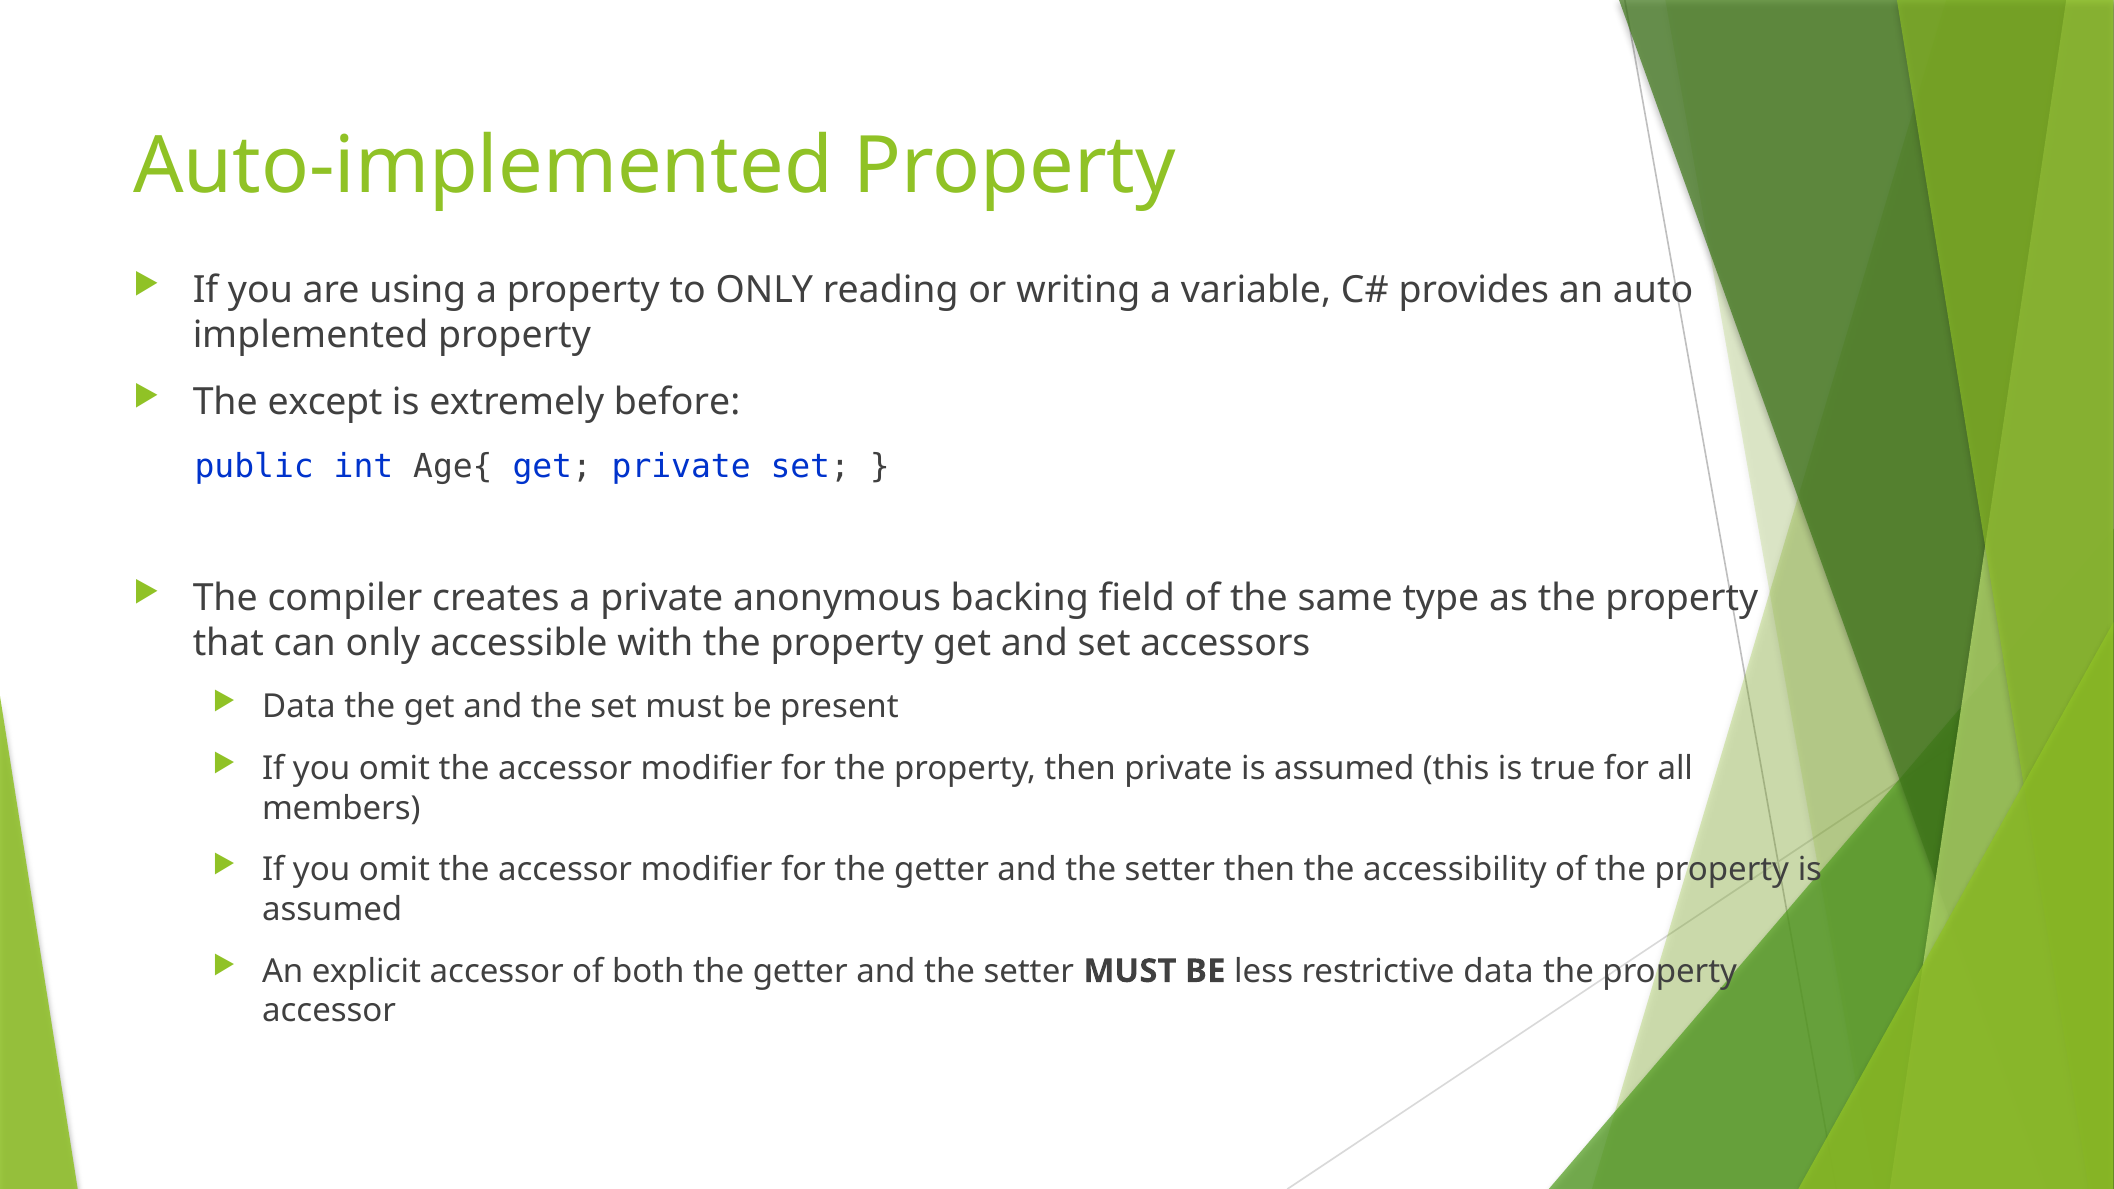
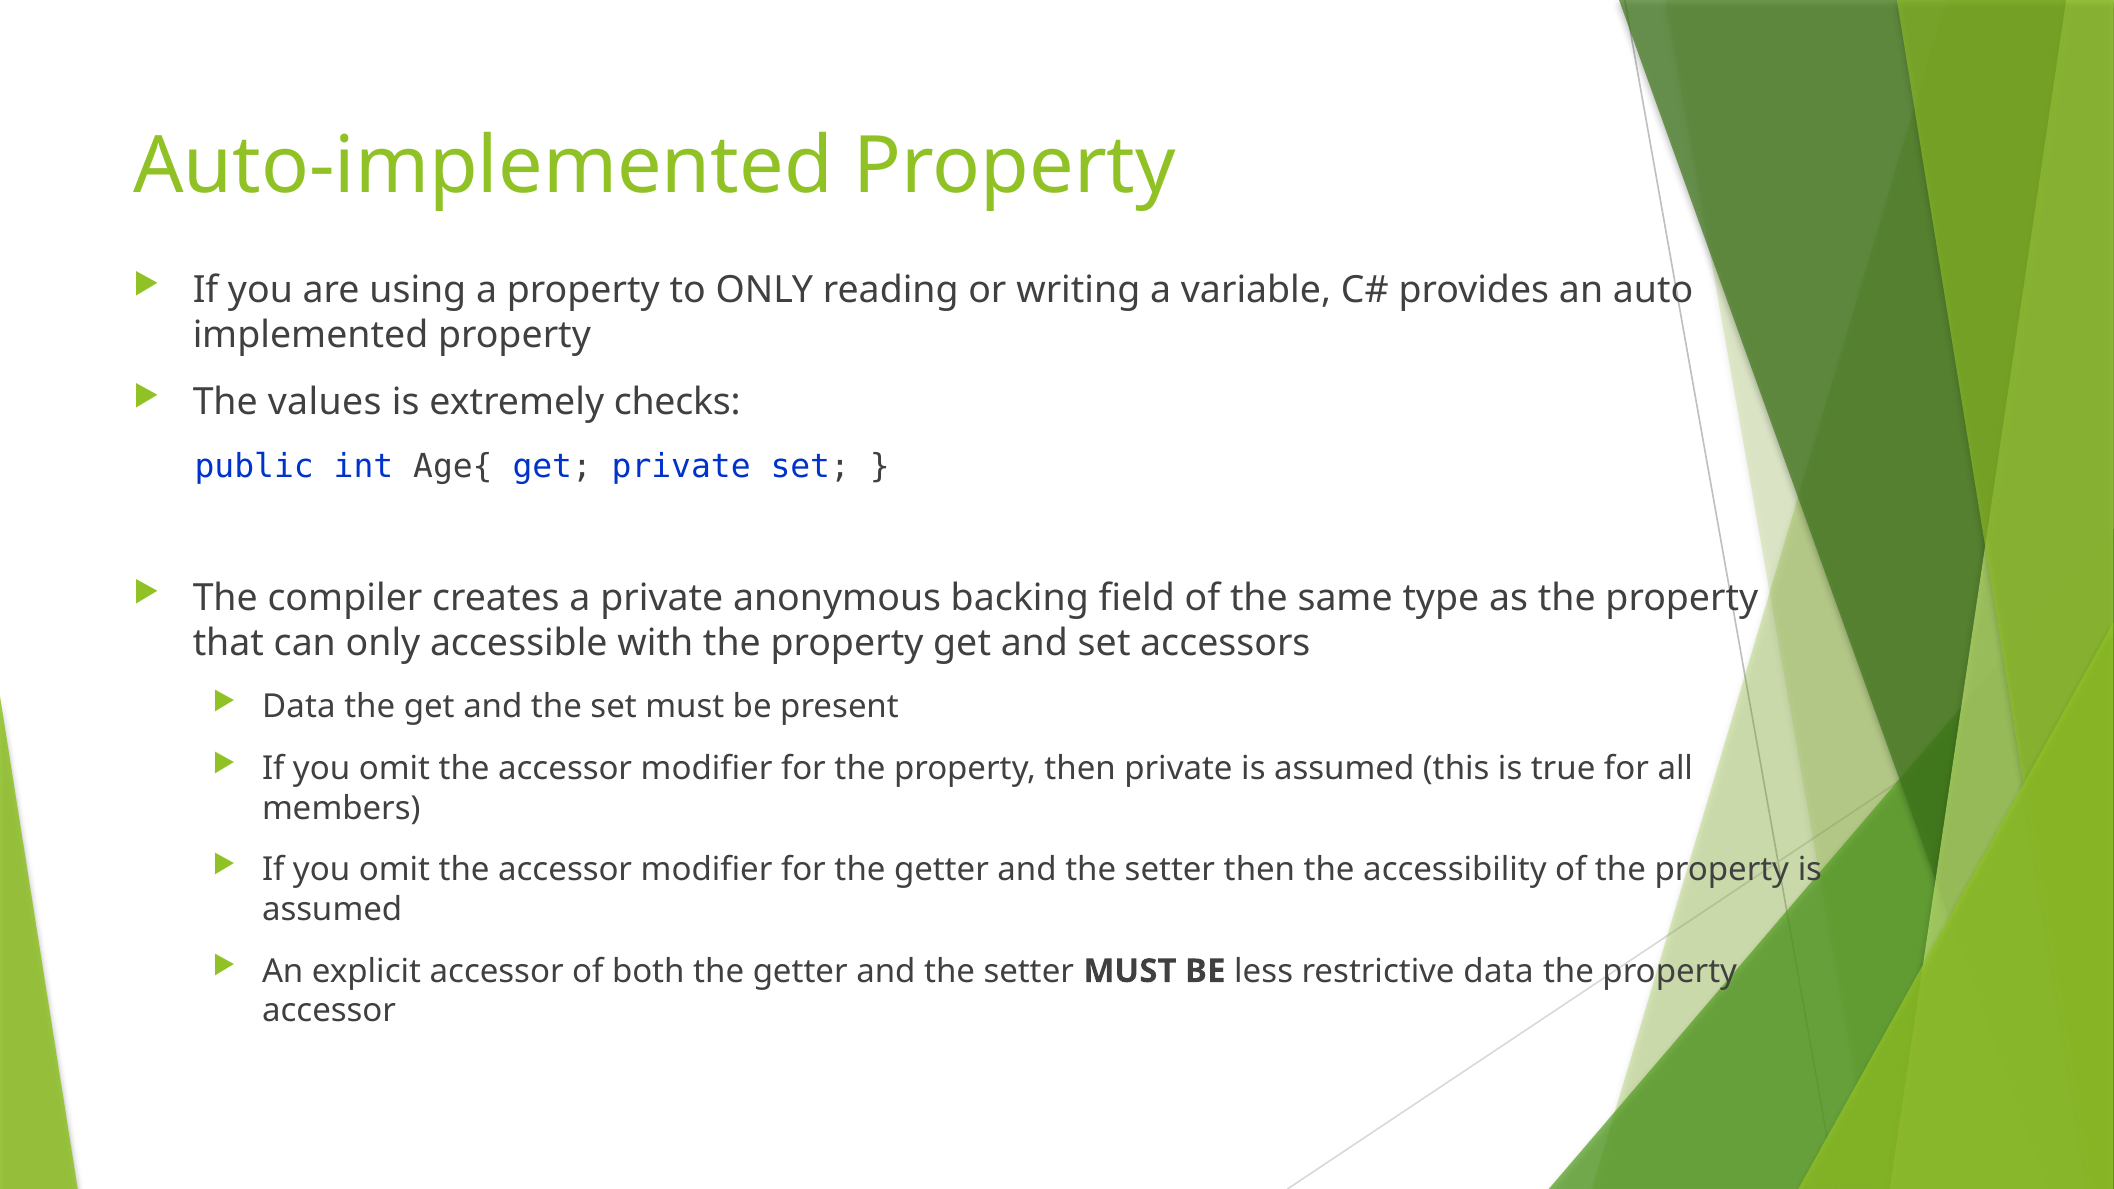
except: except -> values (325, 402)
before: before -> checks (677, 402)
